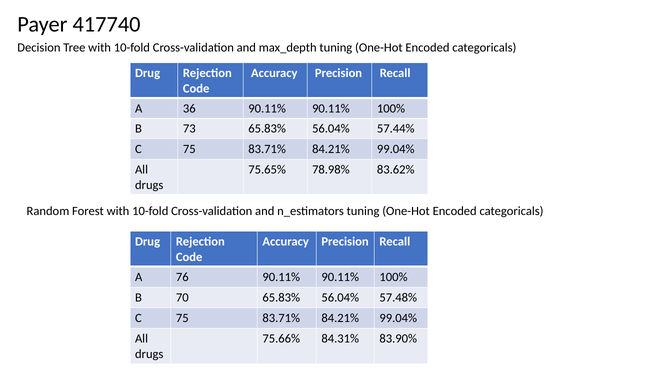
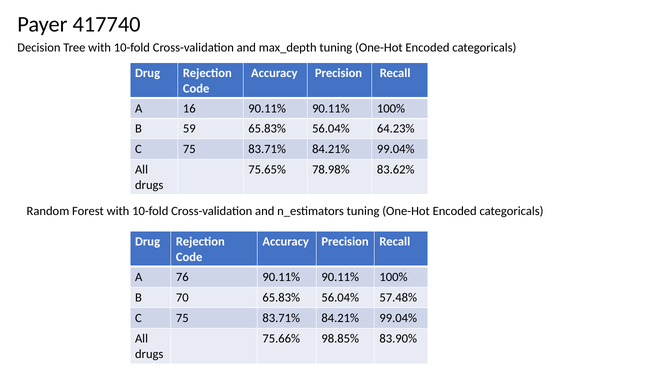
36: 36 -> 16 (189, 109)
73: 73 -> 59 (189, 129)
57.44%: 57.44% -> 64.23% (396, 129)
84.31%: 84.31% -> 98.85% (340, 339)
